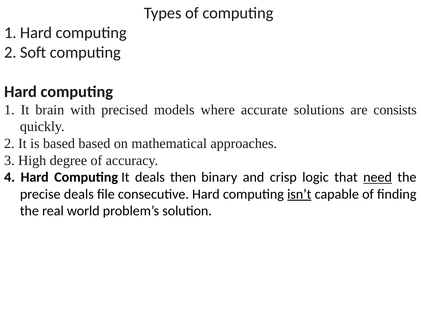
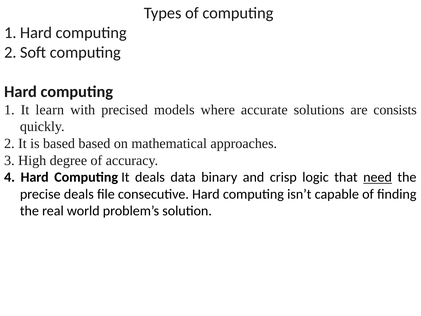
brain: brain -> learn (50, 110)
then: then -> data (183, 177)
isn’t underline: present -> none (299, 194)
